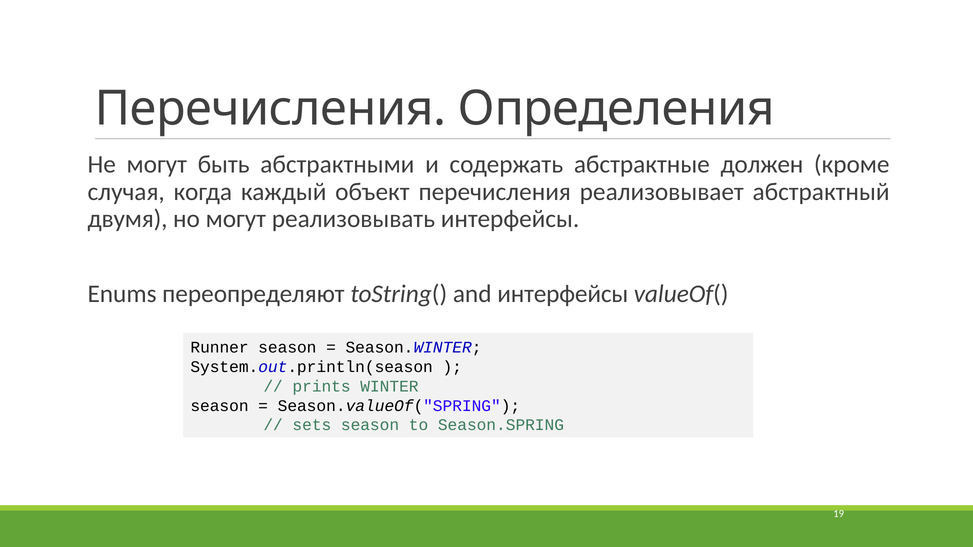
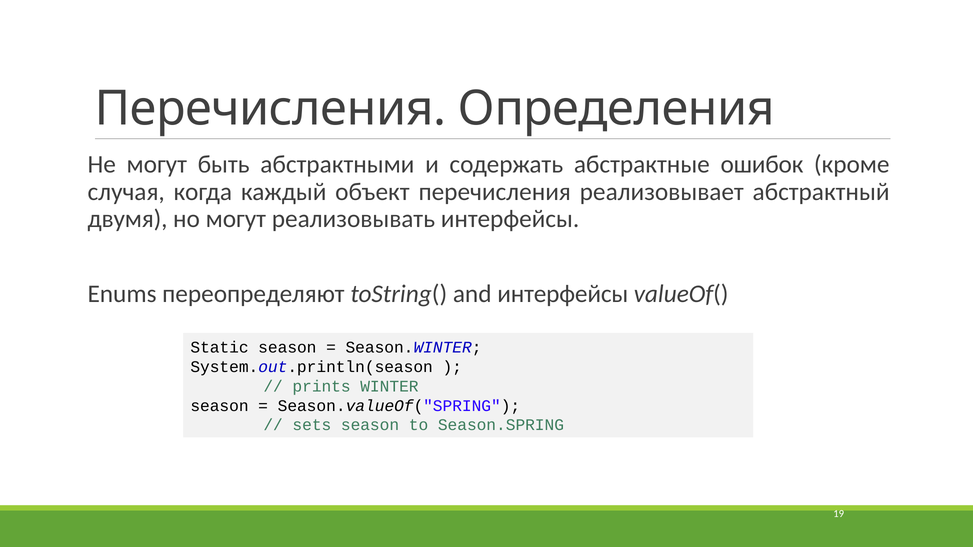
должен: должен -> ошибок (762, 164)
Runner: Runner -> Static (220, 348)
